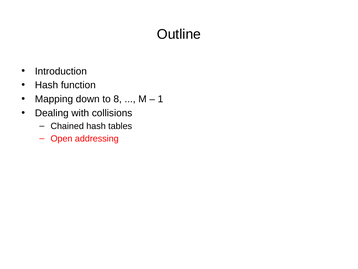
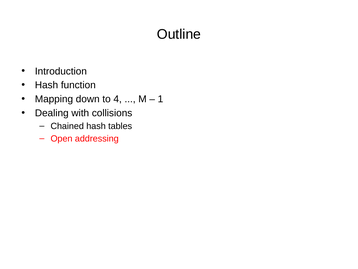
8: 8 -> 4 (118, 99)
